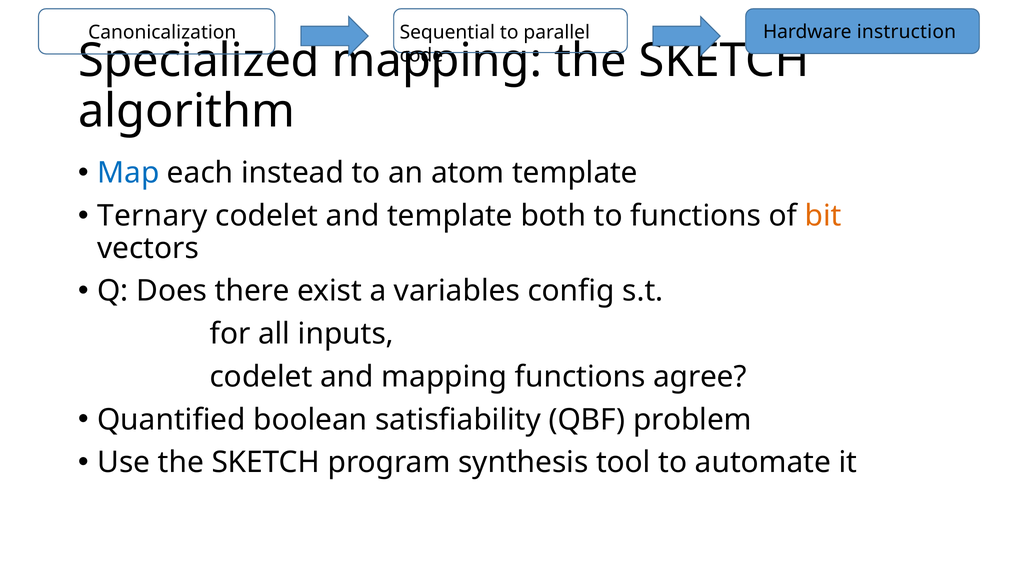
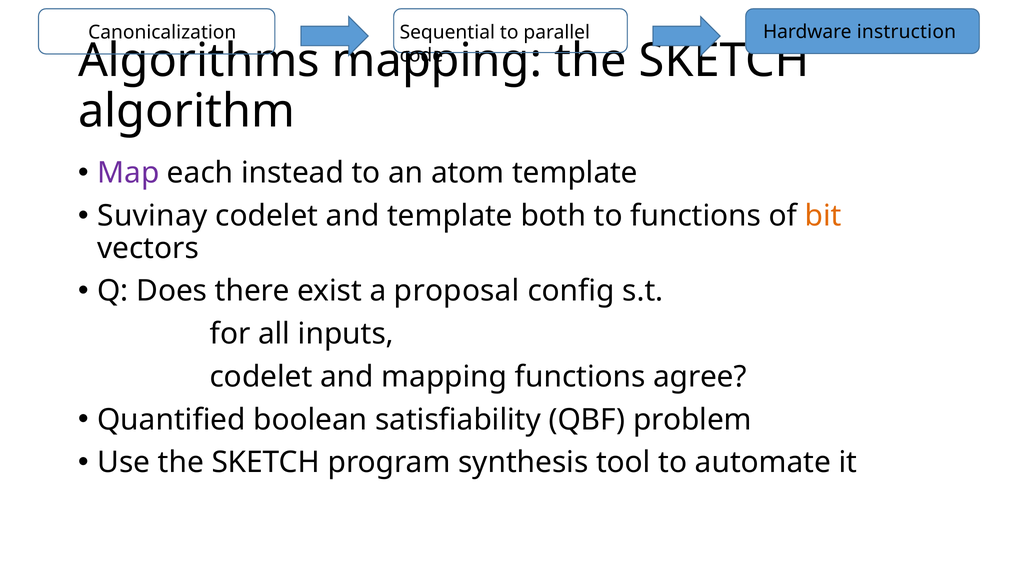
Specialized: Specialized -> Algorithms (199, 61)
Map colour: blue -> purple (128, 173)
Ternary: Ternary -> Suvinay (152, 216)
variables: variables -> proposal (457, 291)
